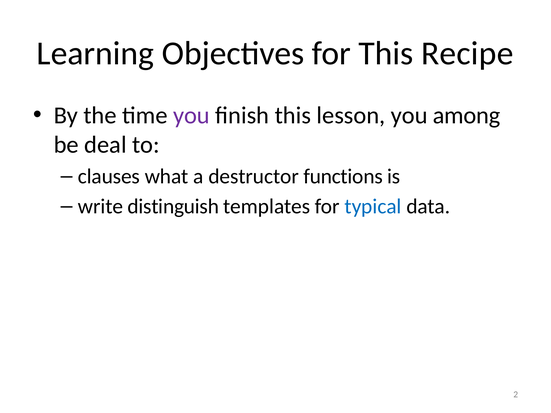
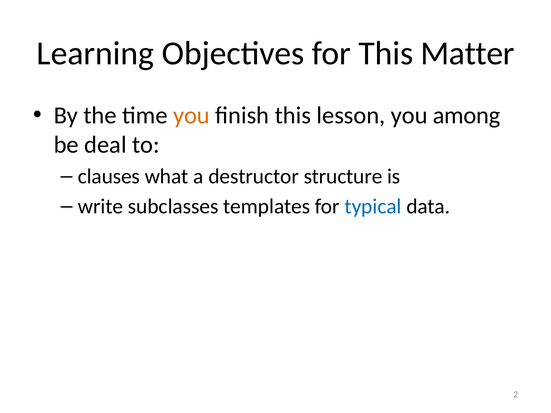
Recipe: Recipe -> Matter (468, 53)
you colour: purple -> orange (191, 116)
functions: functions -> structure (343, 177)
distinguish: distinguish -> subclasses (173, 207)
